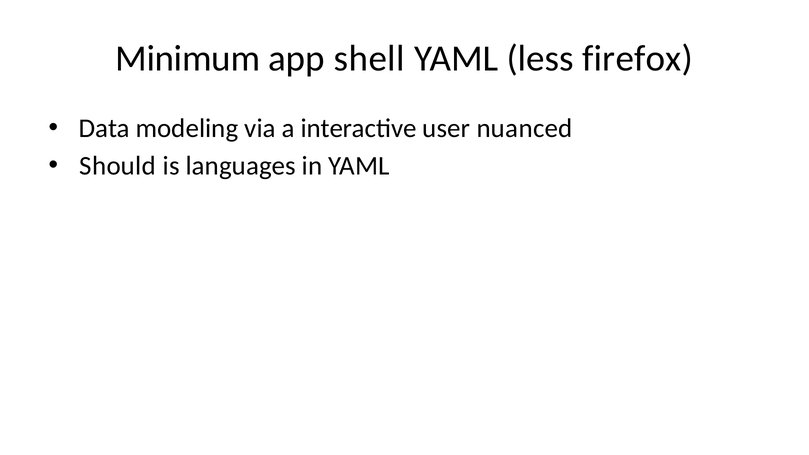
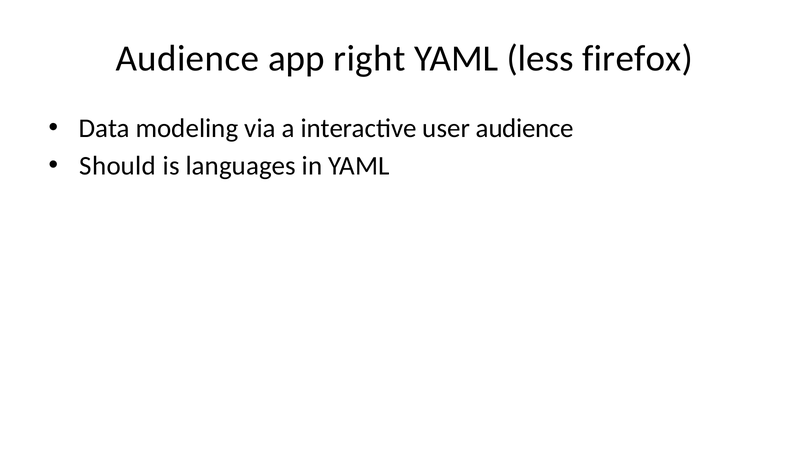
Minimum: Minimum -> Audience (187, 59)
shell: shell -> right (369, 59)
user nuanced: nuanced -> audience (525, 128)
